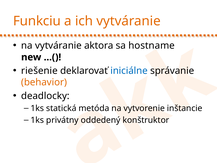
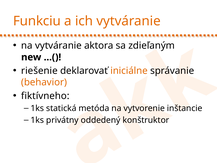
hostname: hostname -> zdieľaným (152, 46)
iniciálne colour: blue -> orange (129, 71)
deadlocky: deadlocky -> fiktívneho (45, 96)
